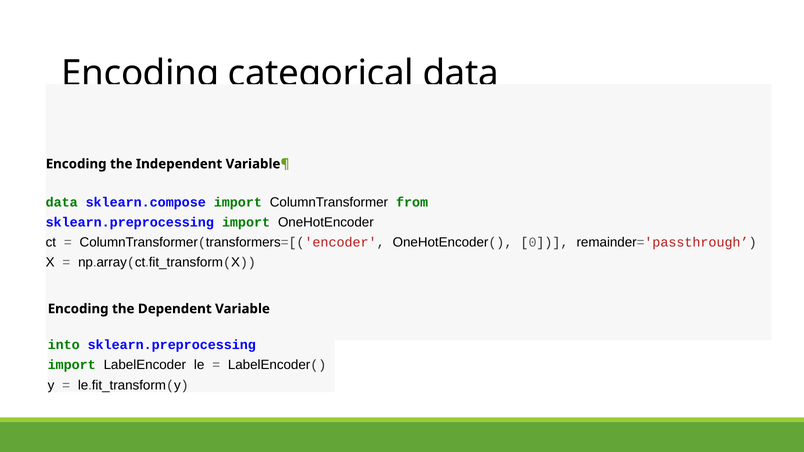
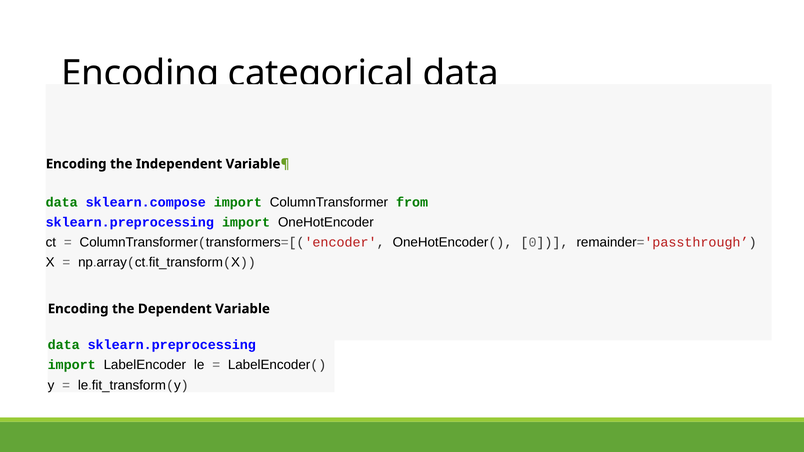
into: into -> data (64, 345)
